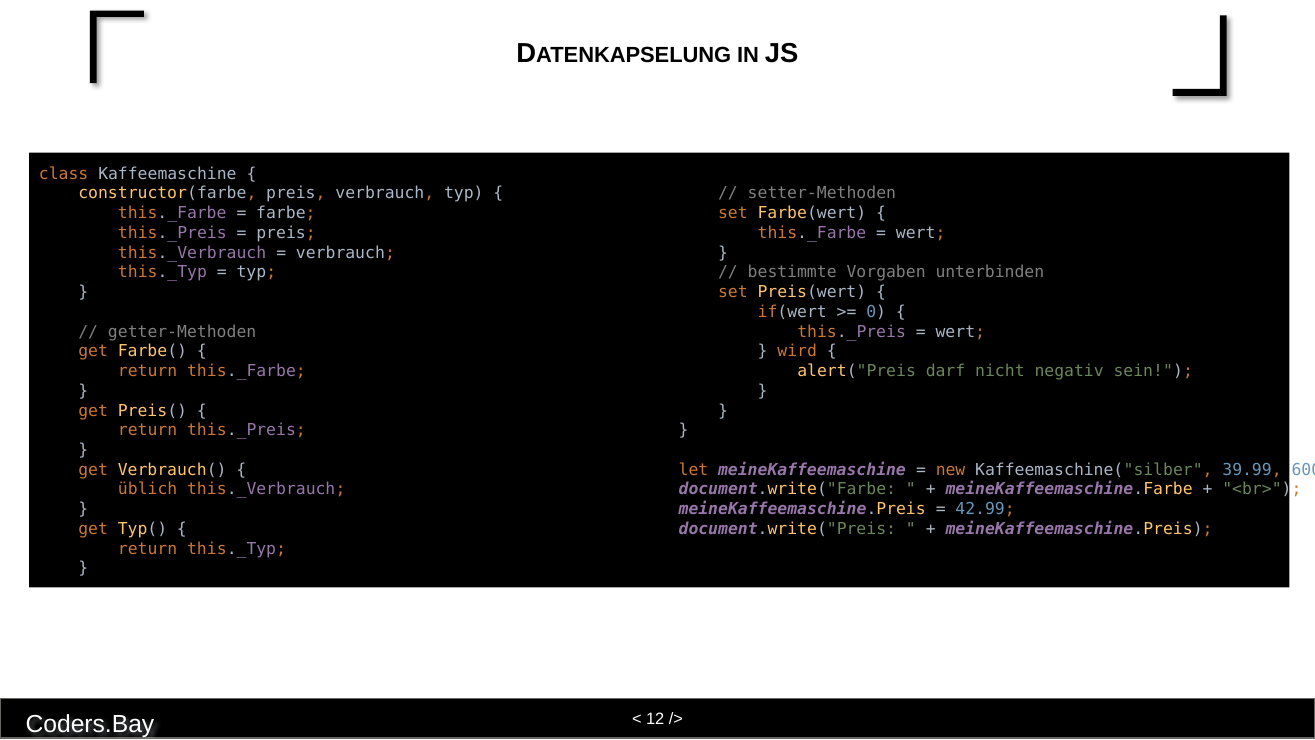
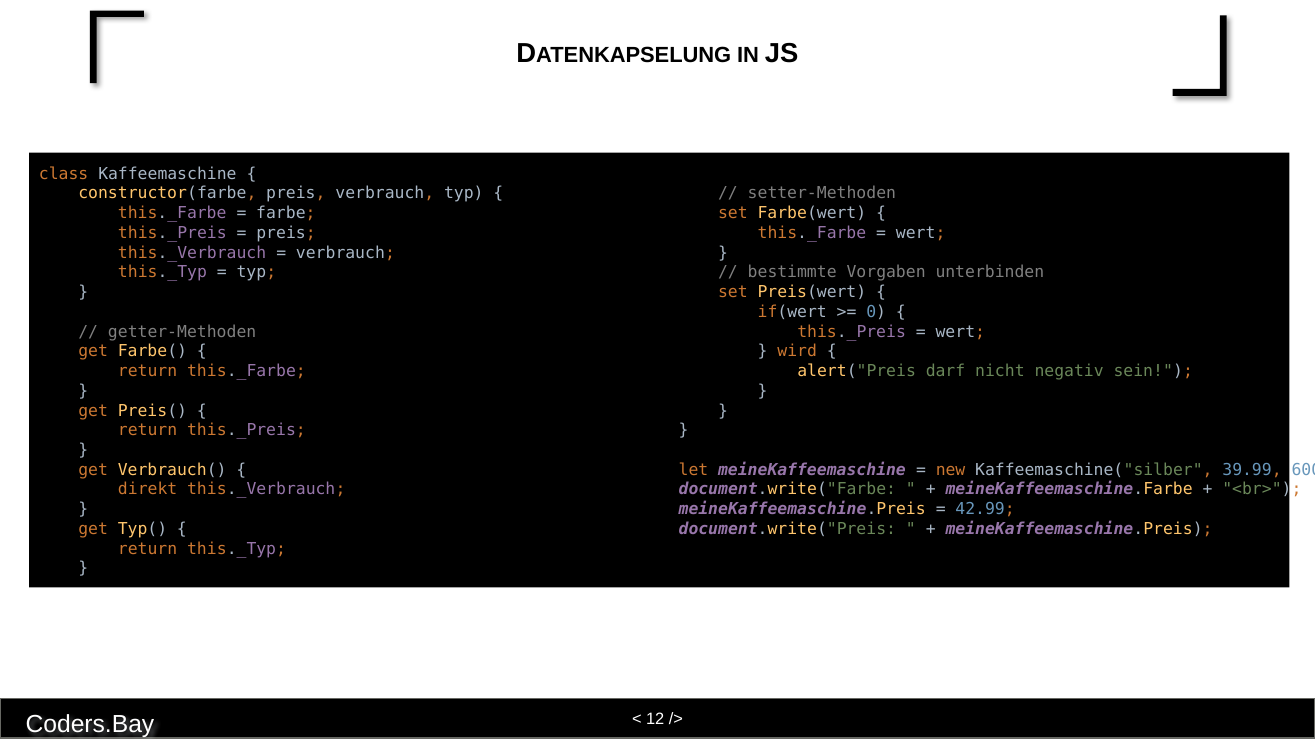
üblich: üblich -> direkt (148, 489)
